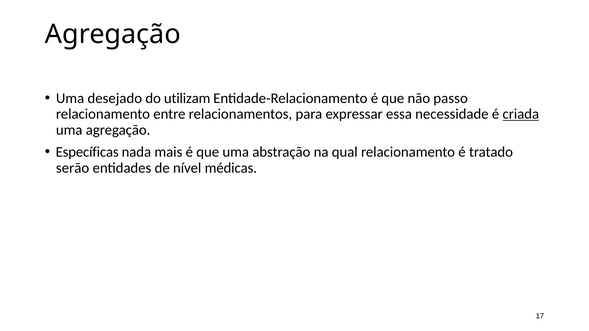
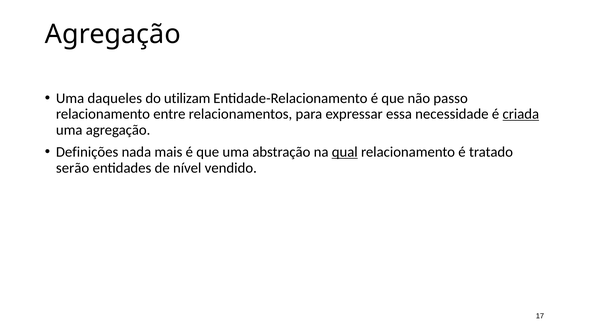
desejado: desejado -> daqueles (115, 98)
Específicas: Específicas -> Definições (87, 152)
qual underline: none -> present (345, 152)
médicas: médicas -> vendido (231, 168)
